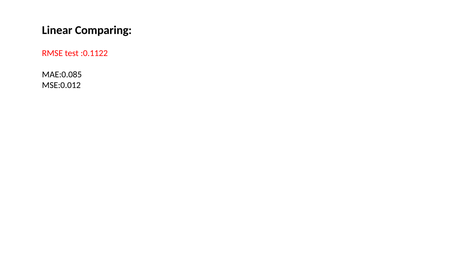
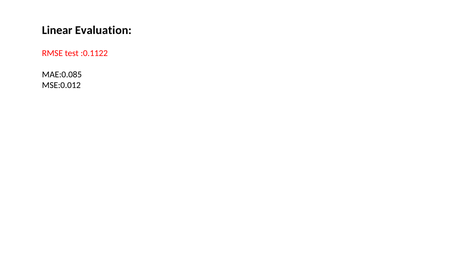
Comparing: Comparing -> Evaluation (103, 30)
